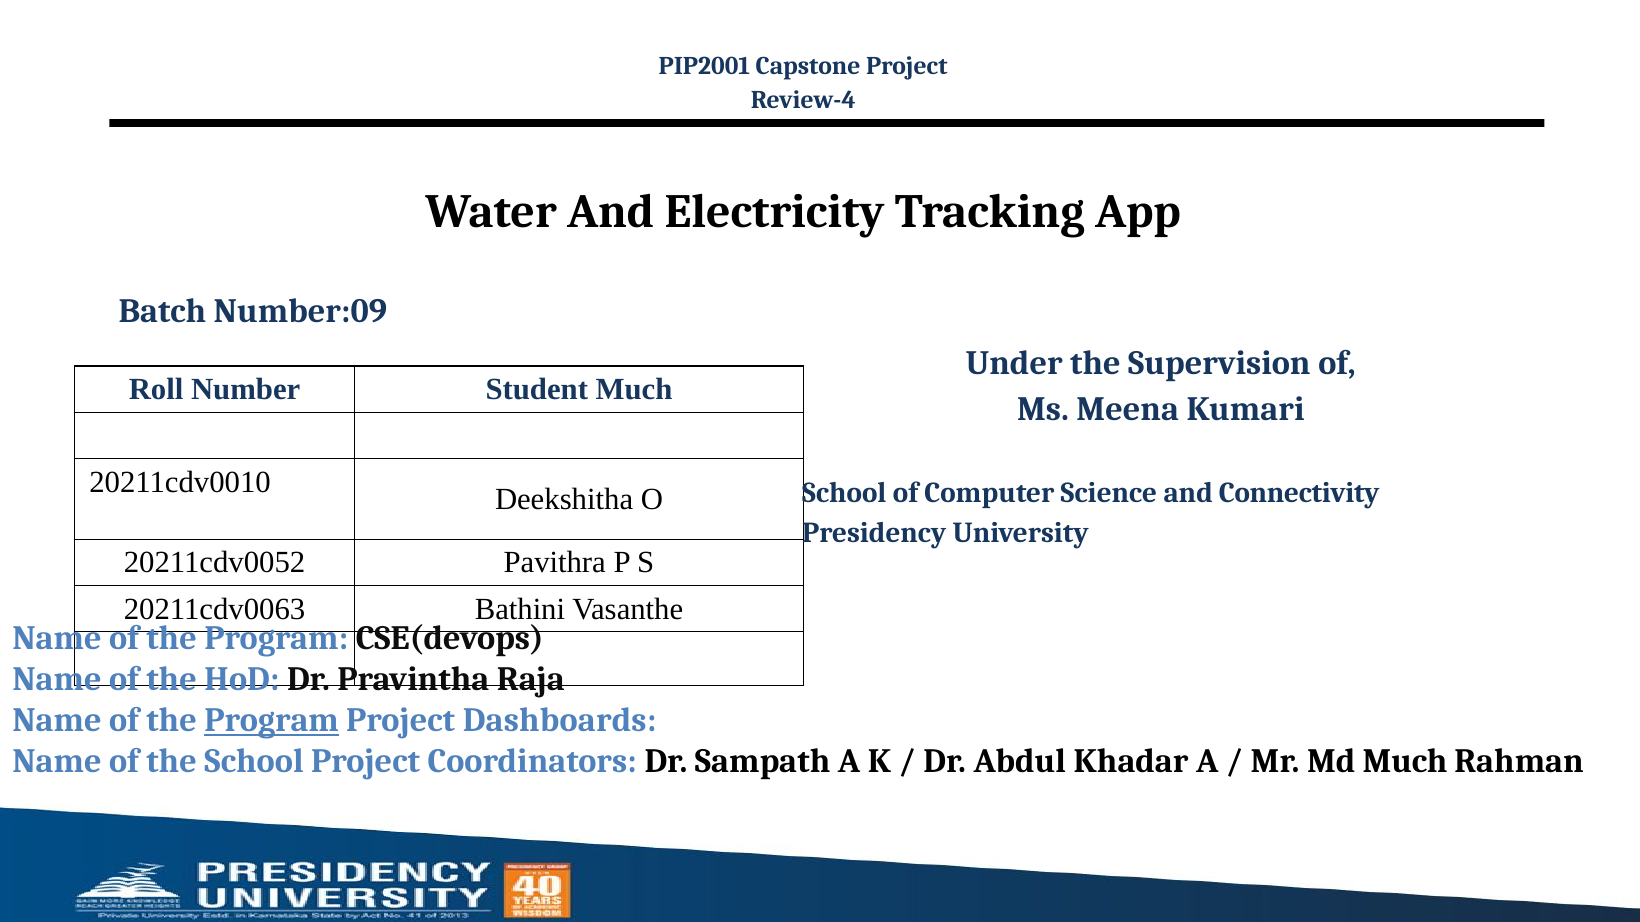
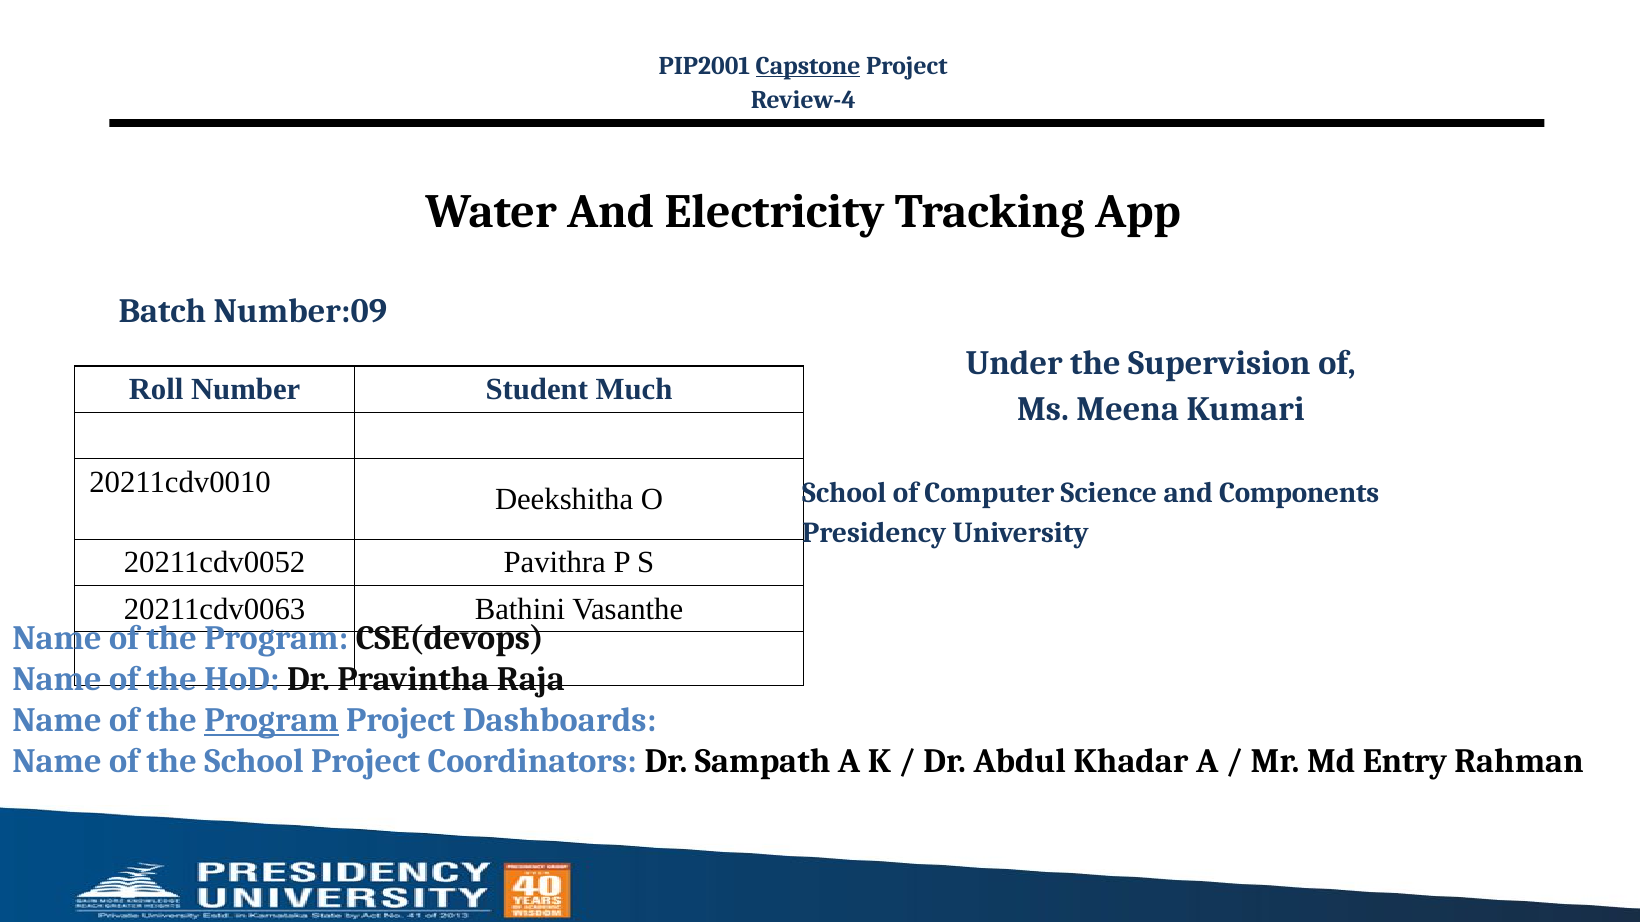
Capstone underline: none -> present (808, 66)
Connectivity: Connectivity -> Components (1299, 494)
Md Much: Much -> Entry (1405, 762)
